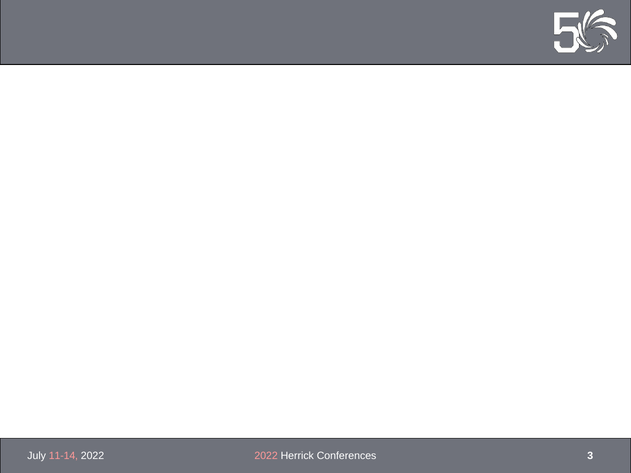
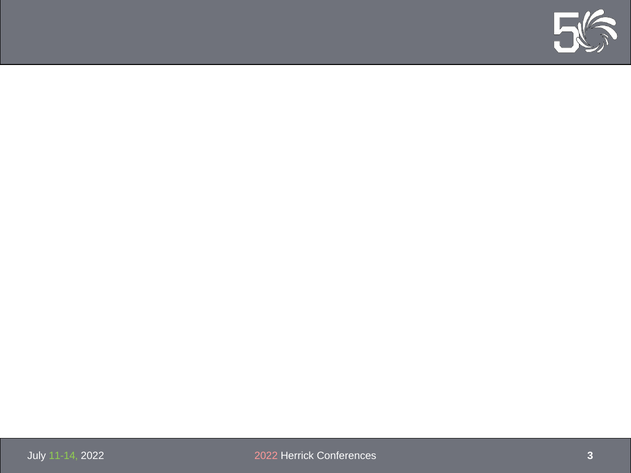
11-14 colour: pink -> light green (63, 456)
